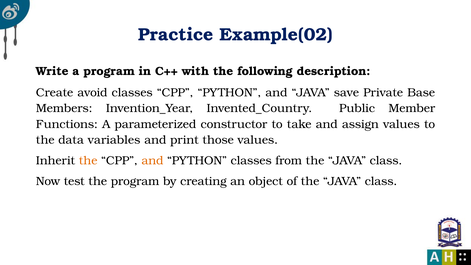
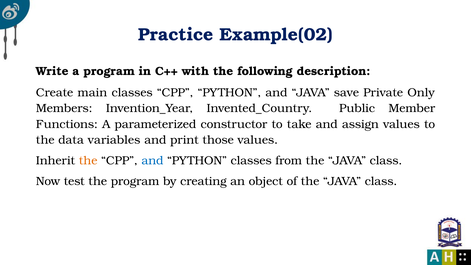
avoid: avoid -> main (92, 93)
Base: Base -> Only (421, 93)
and colour: orange -> blue (152, 161)
